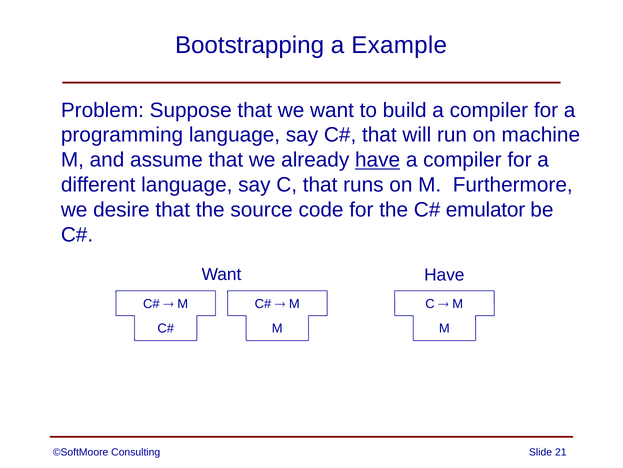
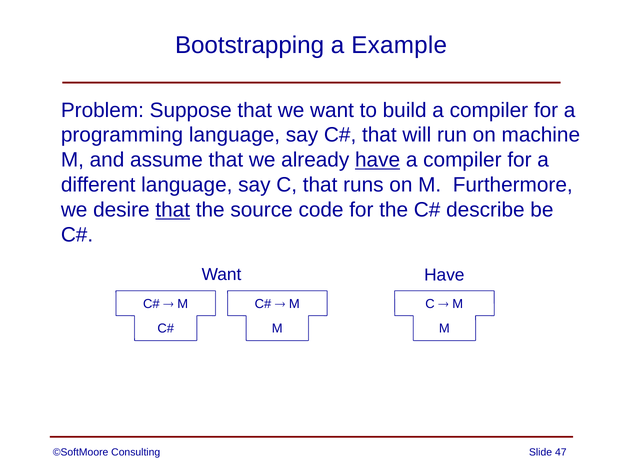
that underline: none -> present (173, 210)
emulator: emulator -> describe (485, 210)
21: 21 -> 47 (561, 451)
